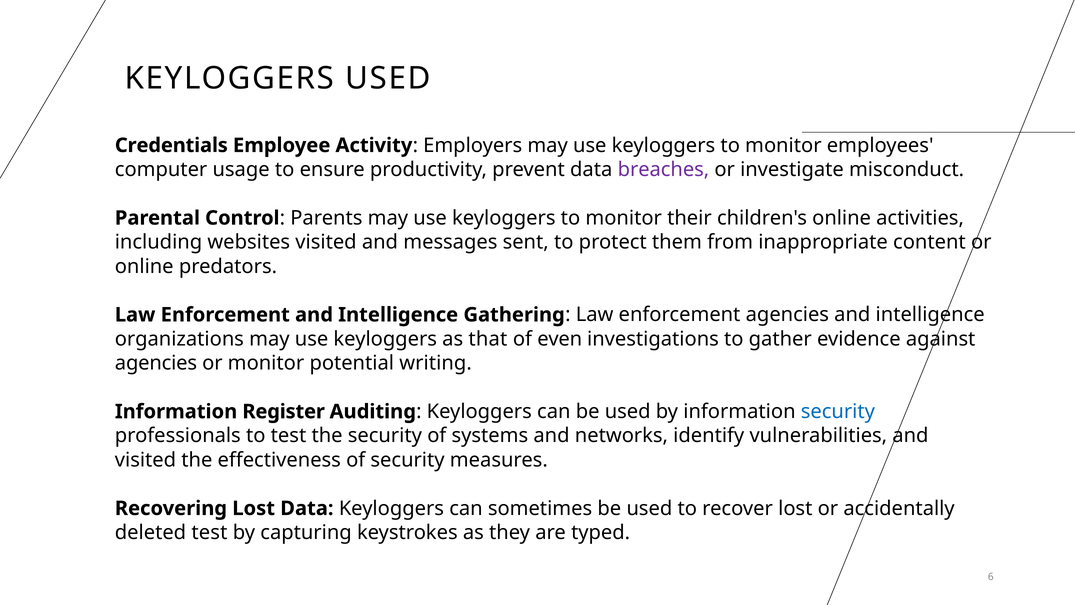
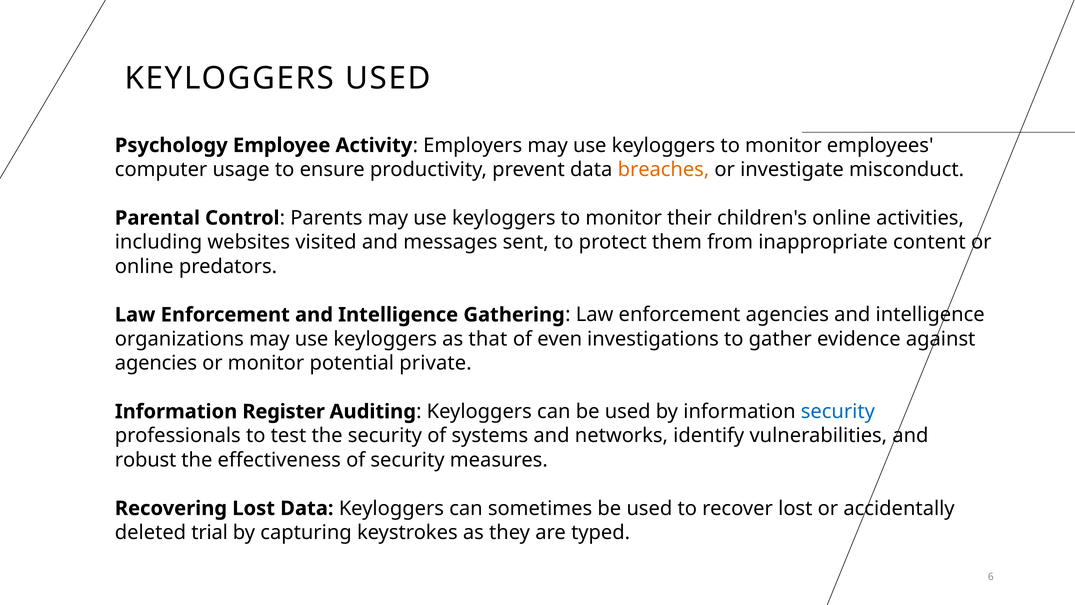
Credentials: Credentials -> Psychology (171, 145)
breaches colour: purple -> orange (663, 170)
writing: writing -> private (436, 363)
visited: visited -> robust (146, 460)
deleted test: test -> trial (210, 532)
